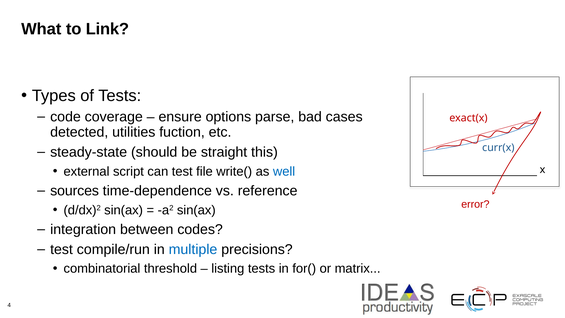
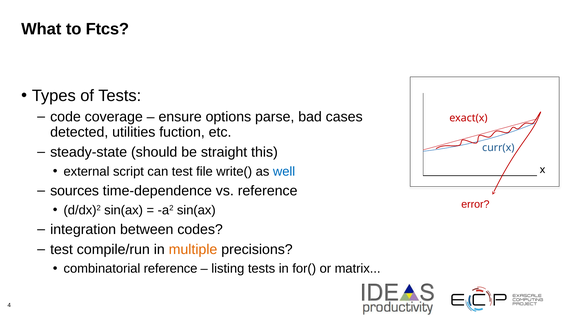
Link: Link -> Ftcs (107, 29)
multiple colour: blue -> orange (193, 249)
combinatorial threshold: threshold -> reference (171, 269)
